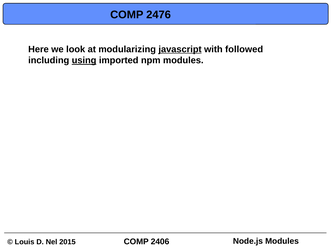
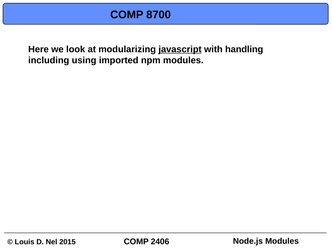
2476: 2476 -> 8700 (159, 15)
followed: followed -> handling (244, 49)
using underline: present -> none (84, 60)
